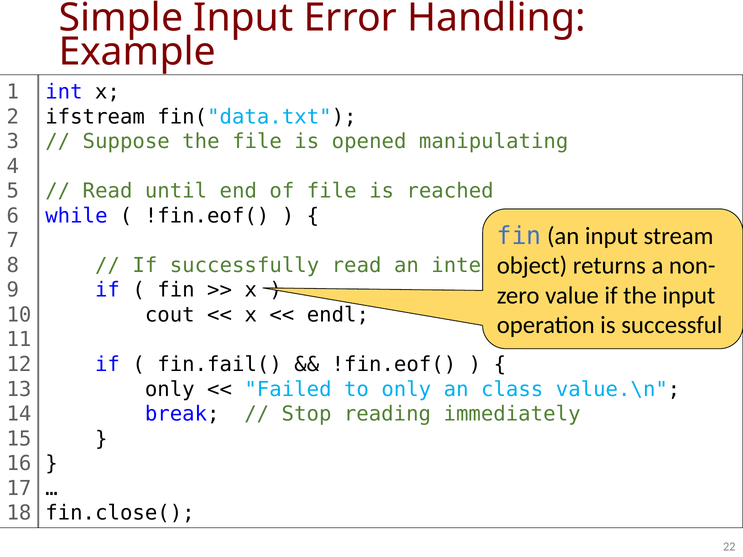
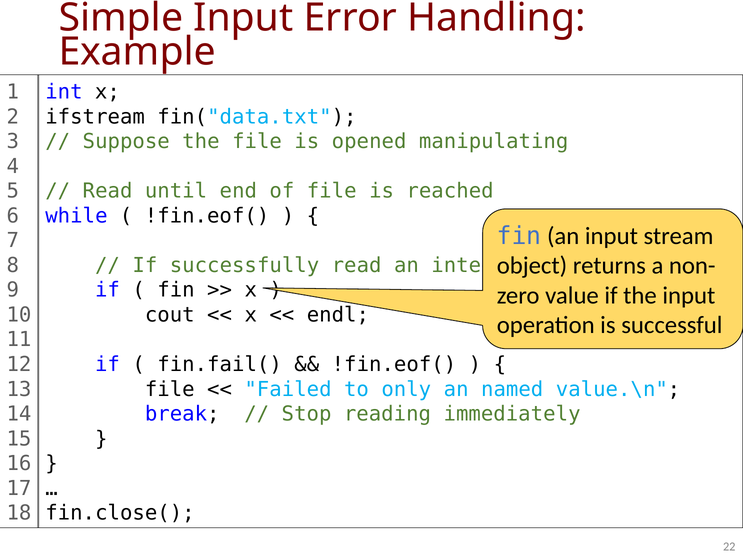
only: only -> file (170, 389)
class: class -> named (512, 389)
